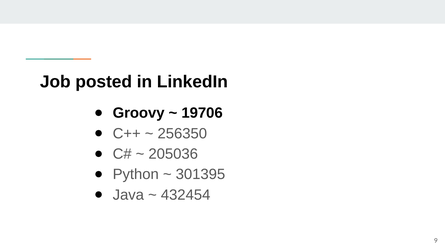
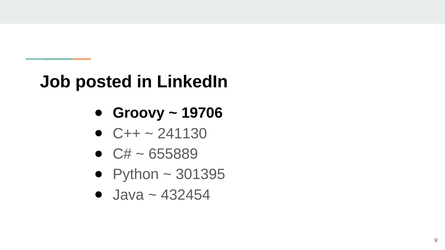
256350: 256350 -> 241130 (182, 134)
205036: 205036 -> 655889 (173, 154)
